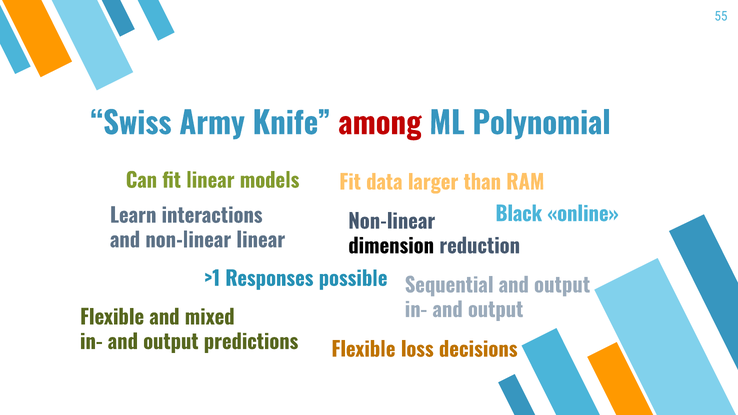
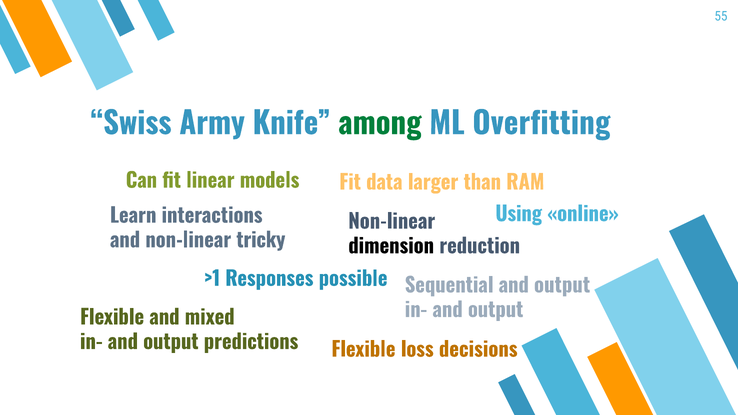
among colour: red -> green (380, 124)
Polynomial: Polynomial -> Overfitting (541, 124)
Black: Black -> Using (519, 214)
non-linear linear: linear -> tricky (261, 241)
